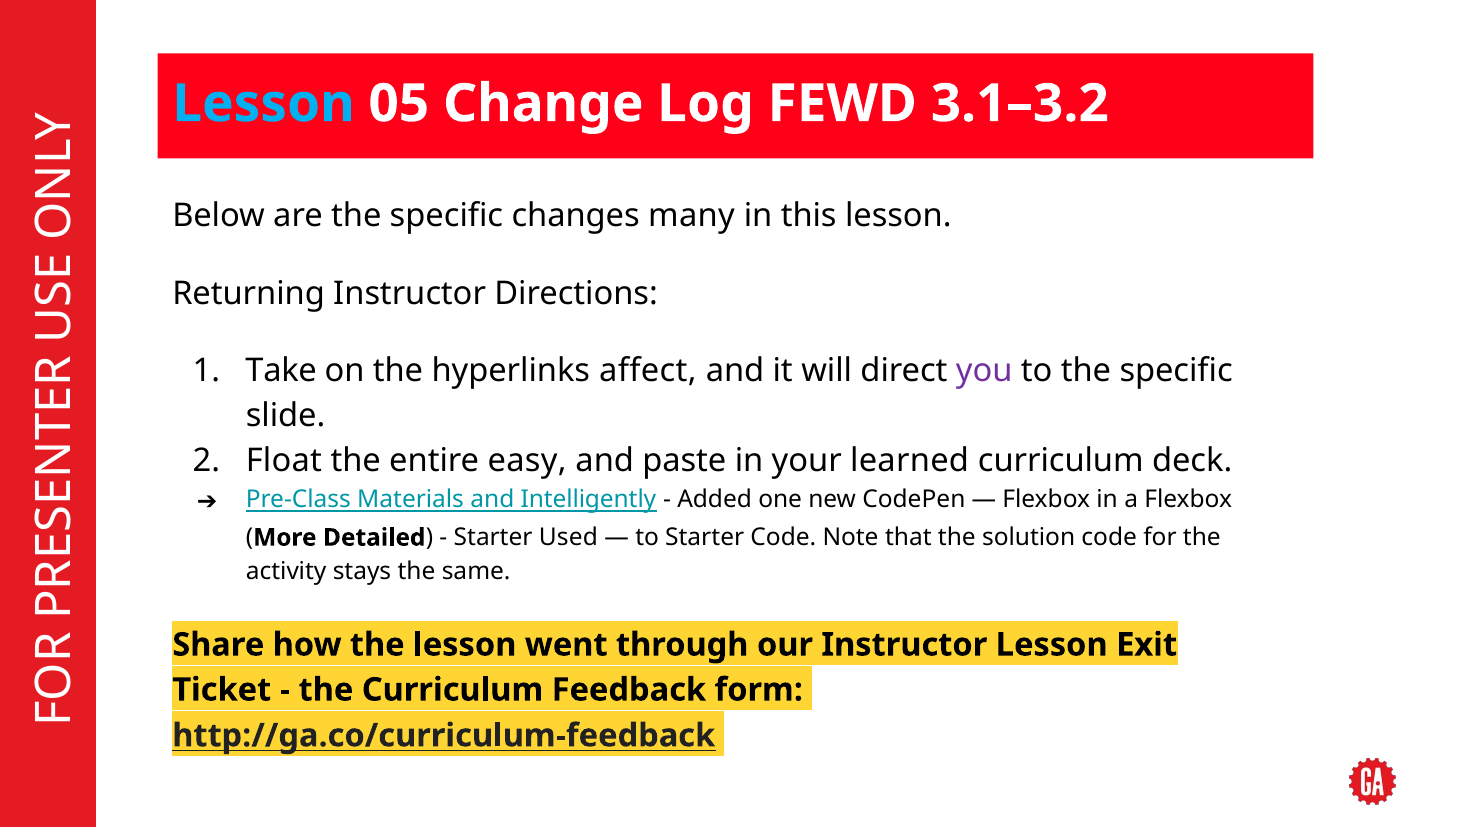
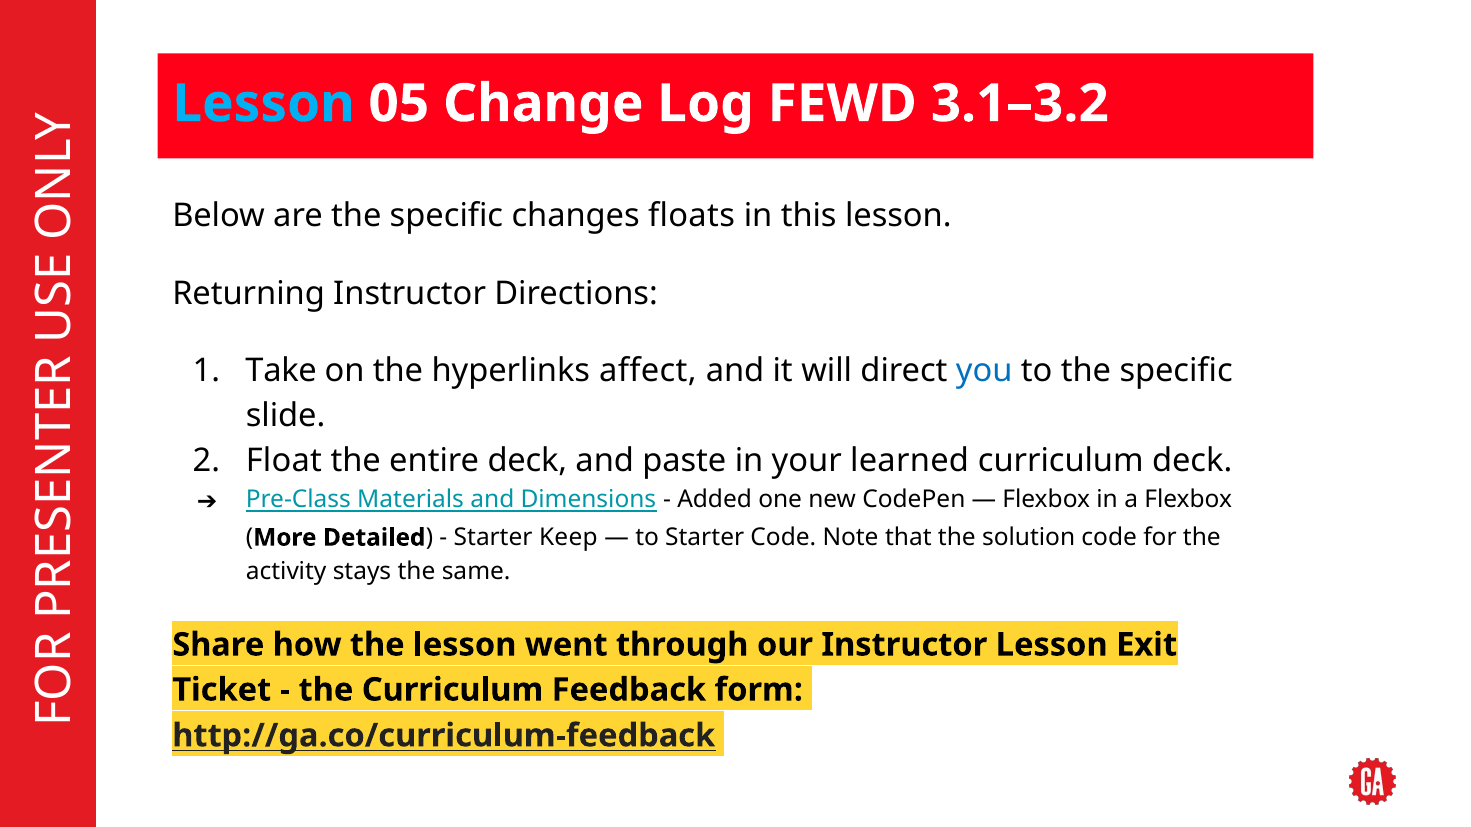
many: many -> floats (691, 216)
you colour: purple -> blue (984, 371)
entire easy: easy -> deck (527, 461)
Intelligently: Intelligently -> Dimensions (588, 500)
Used: Used -> Keep (568, 538)
